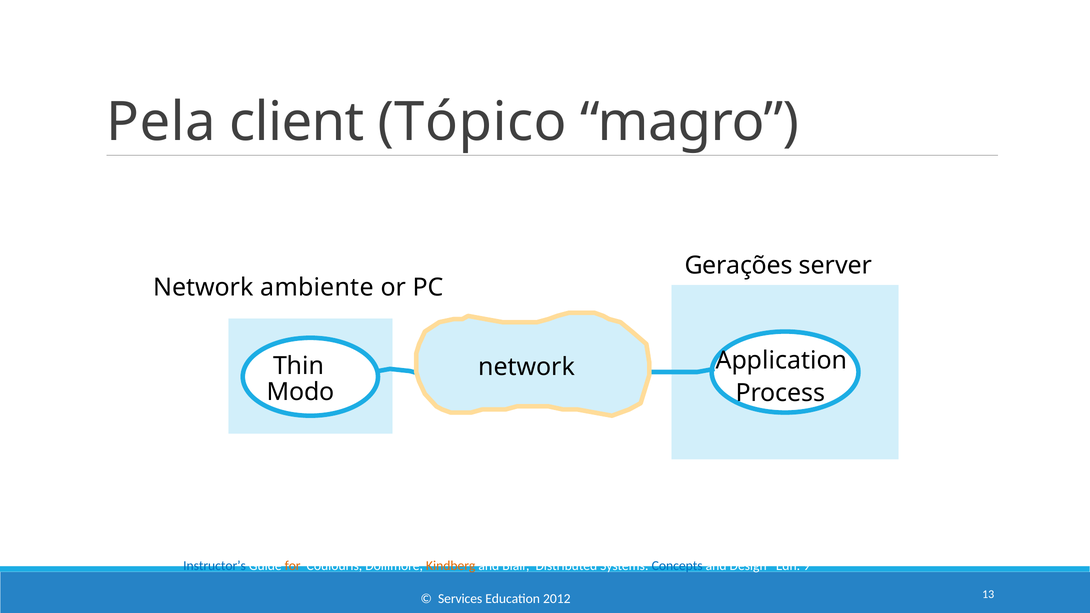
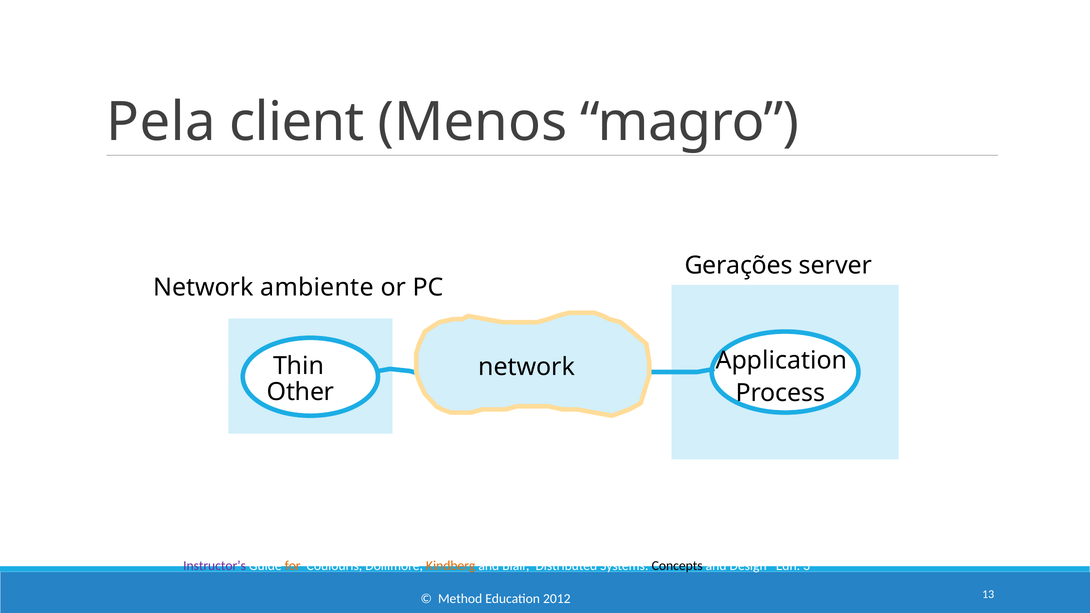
Tópico: Tópico -> Menos (472, 122)
Modo: Modo -> Other (301, 392)
Instructor’s colour: blue -> purple (215, 566)
Concepts colour: blue -> black (677, 566)
9: 9 -> 3 (807, 566)
Services: Services -> Method (460, 599)
